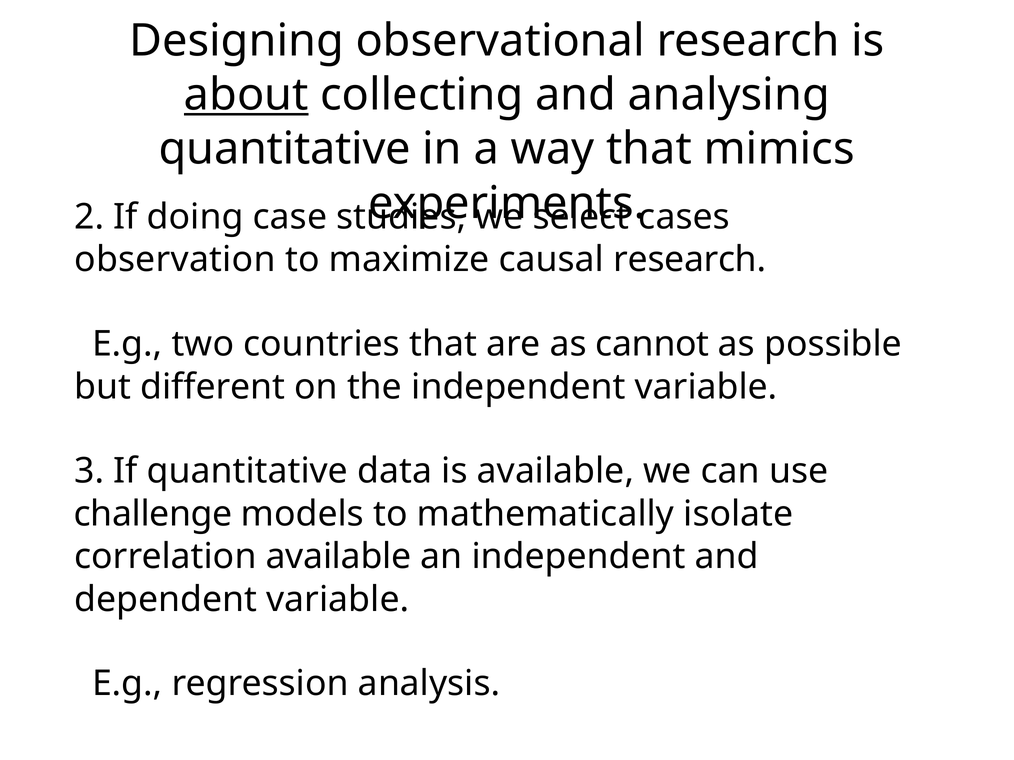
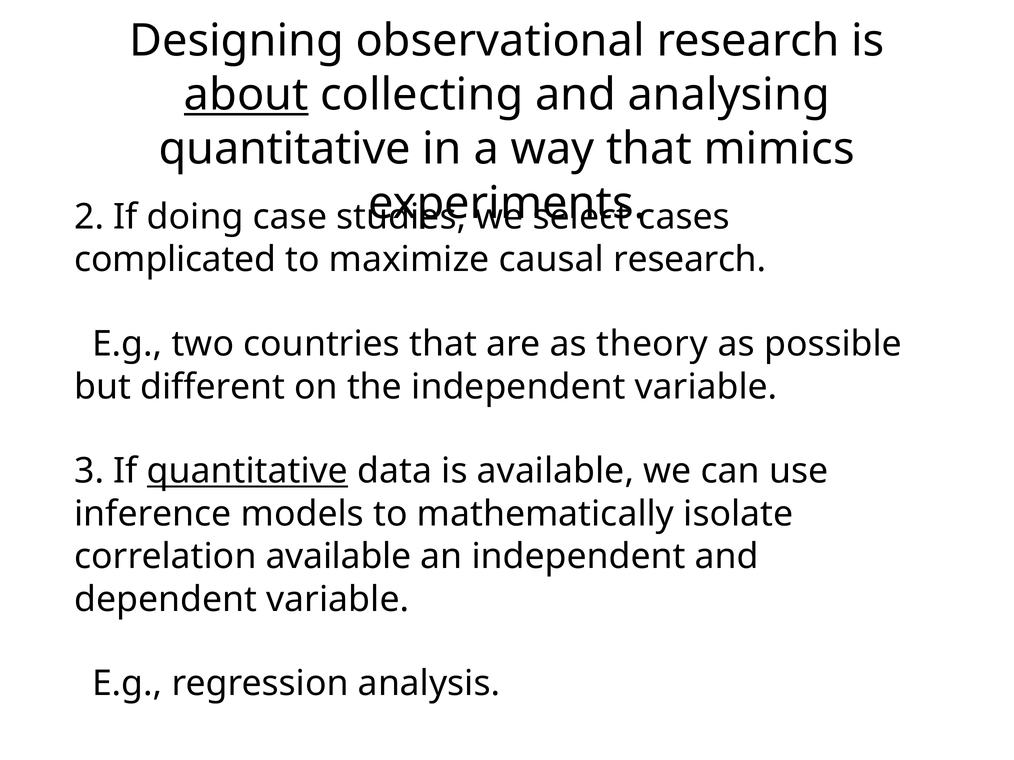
observation: observation -> complicated (175, 260)
cannot: cannot -> theory (652, 344)
quantitative underline: none -> present (248, 471)
challenge: challenge -> inference (153, 514)
